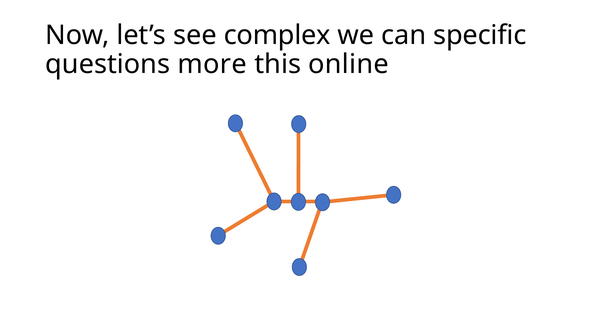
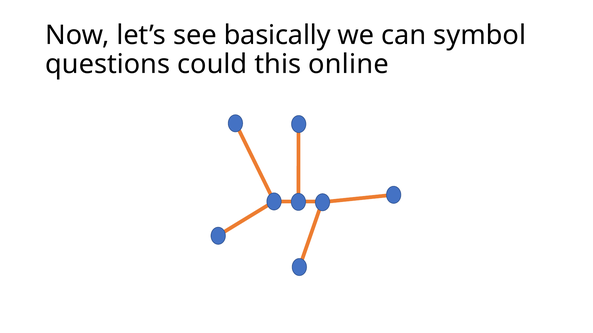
complex: complex -> basically (277, 35)
specific: specific -> symbol (480, 35)
more: more -> could (212, 64)
